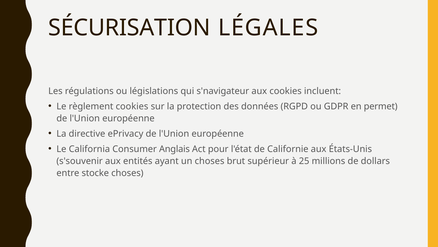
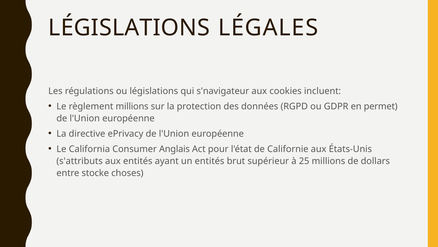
SÉCURISATION: SÉCURISATION -> LÉGISLATIONS (129, 28)
règlement cookies: cookies -> millions (132, 106)
s'souvenir: s'souvenir -> s'attributs (80, 161)
un choses: choses -> entités (210, 161)
